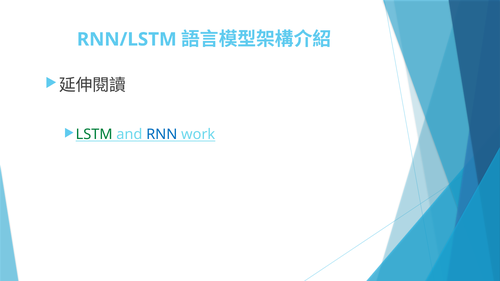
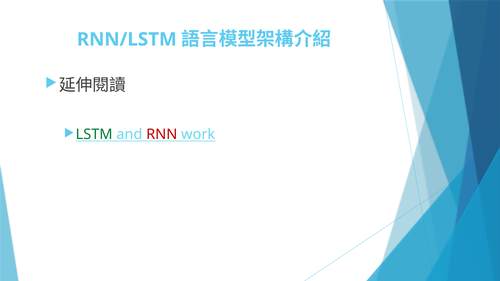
RNN colour: blue -> red (162, 134)
